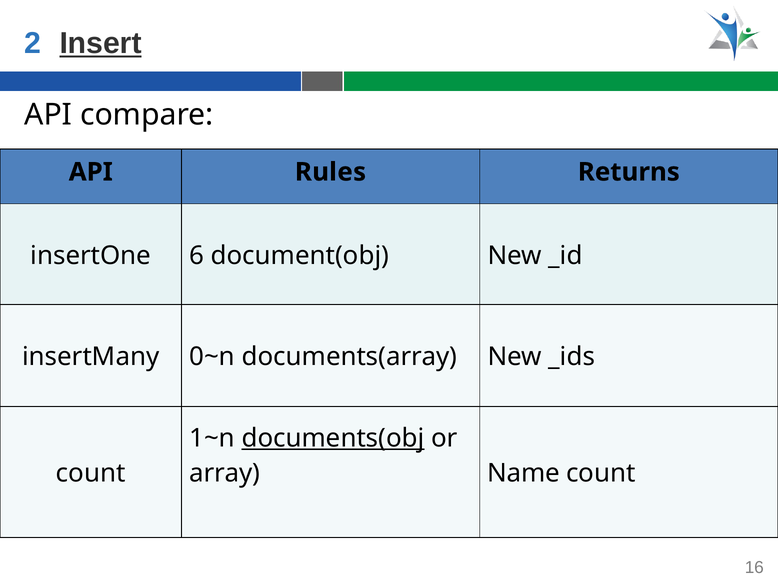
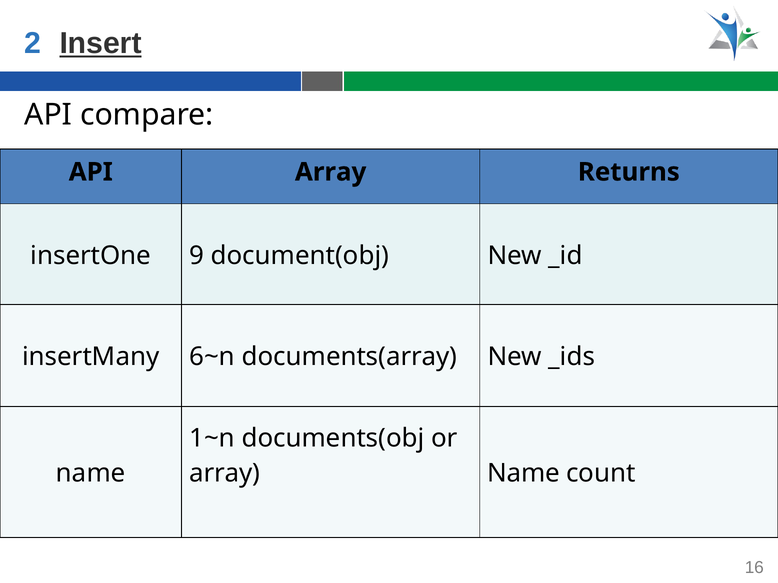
API Rules: Rules -> Array (331, 172)
6: 6 -> 9 (197, 256)
0~n: 0~n -> 6~n (212, 357)
documents(obj underline: present -> none (333, 438)
count: count -> name (91, 474)
